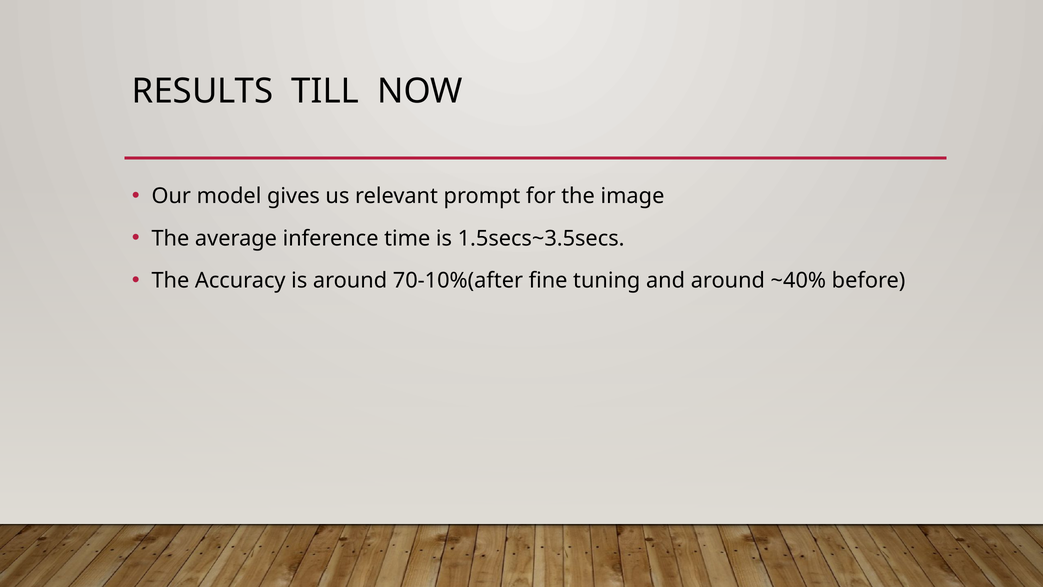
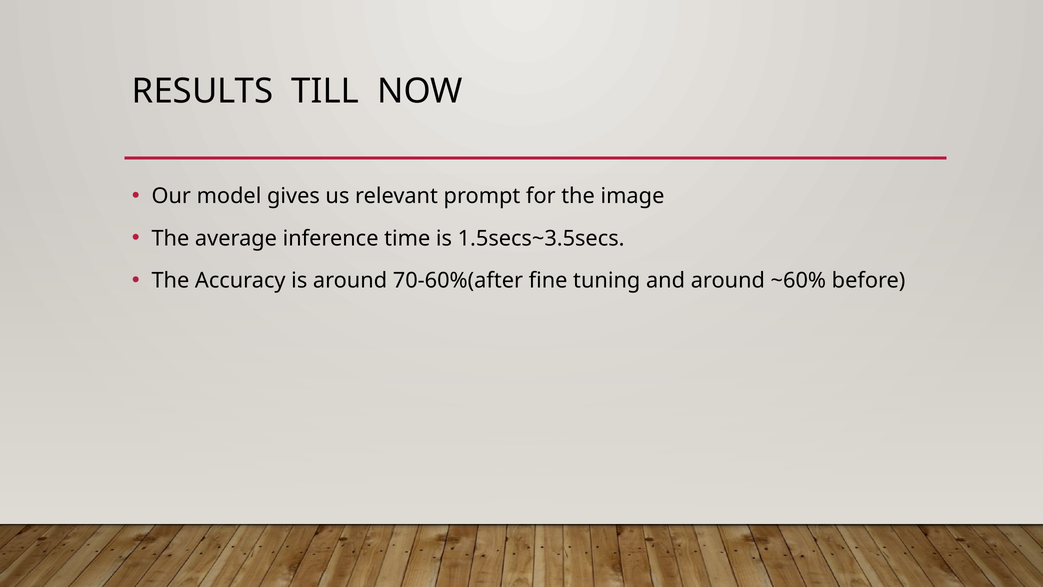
70-10%(after: 70-10%(after -> 70-60%(after (458, 280)
~40%: ~40% -> ~60% (798, 280)
